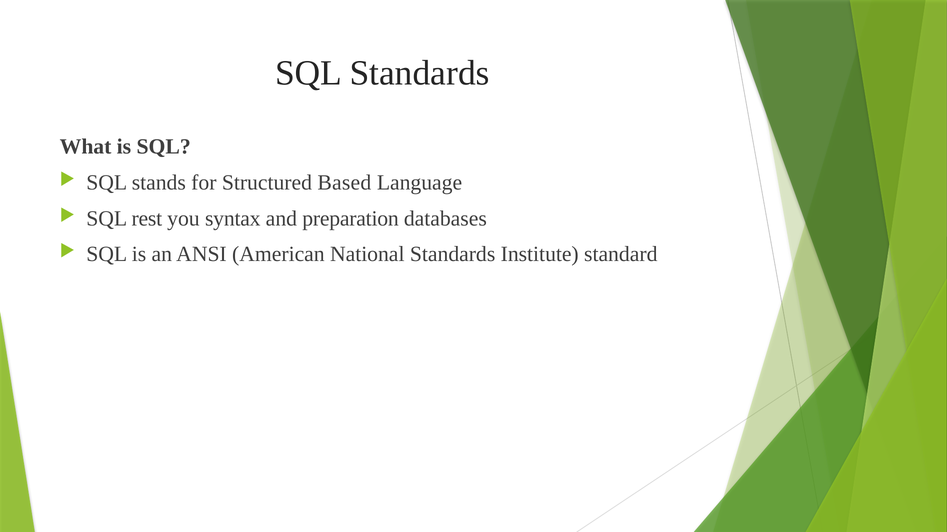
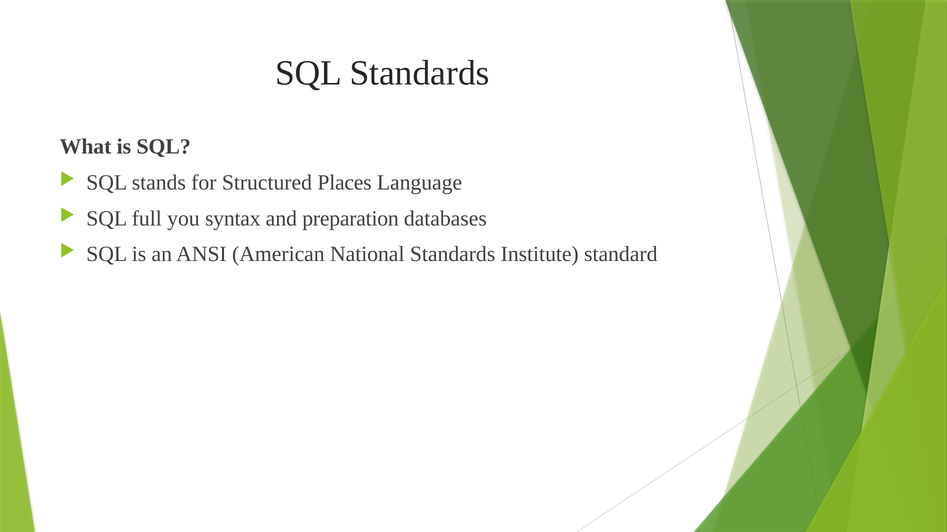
Based: Based -> Places (345, 183)
rest: rest -> full (147, 219)
